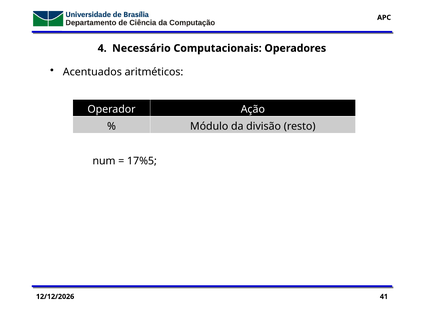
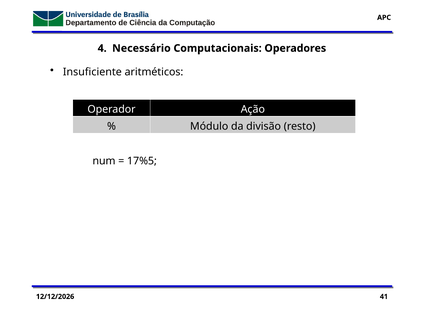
Acentuados: Acentuados -> Insuficiente (92, 72)
